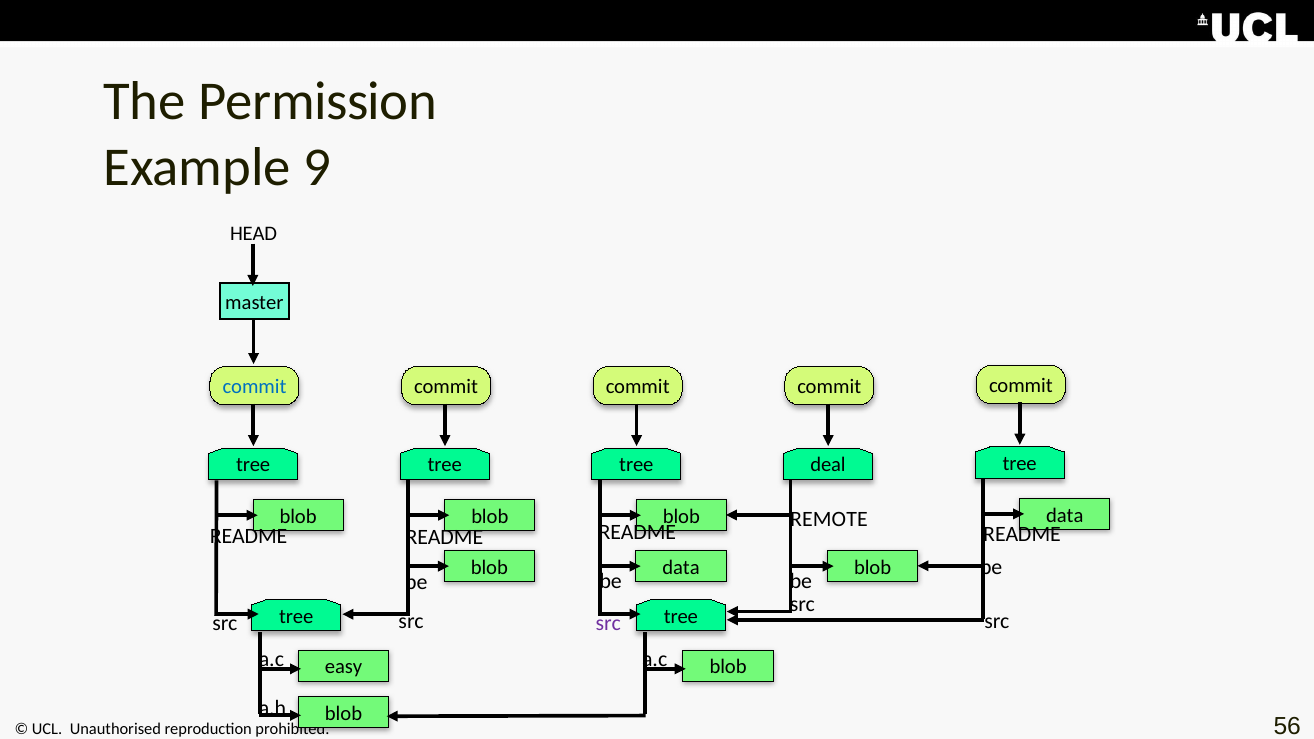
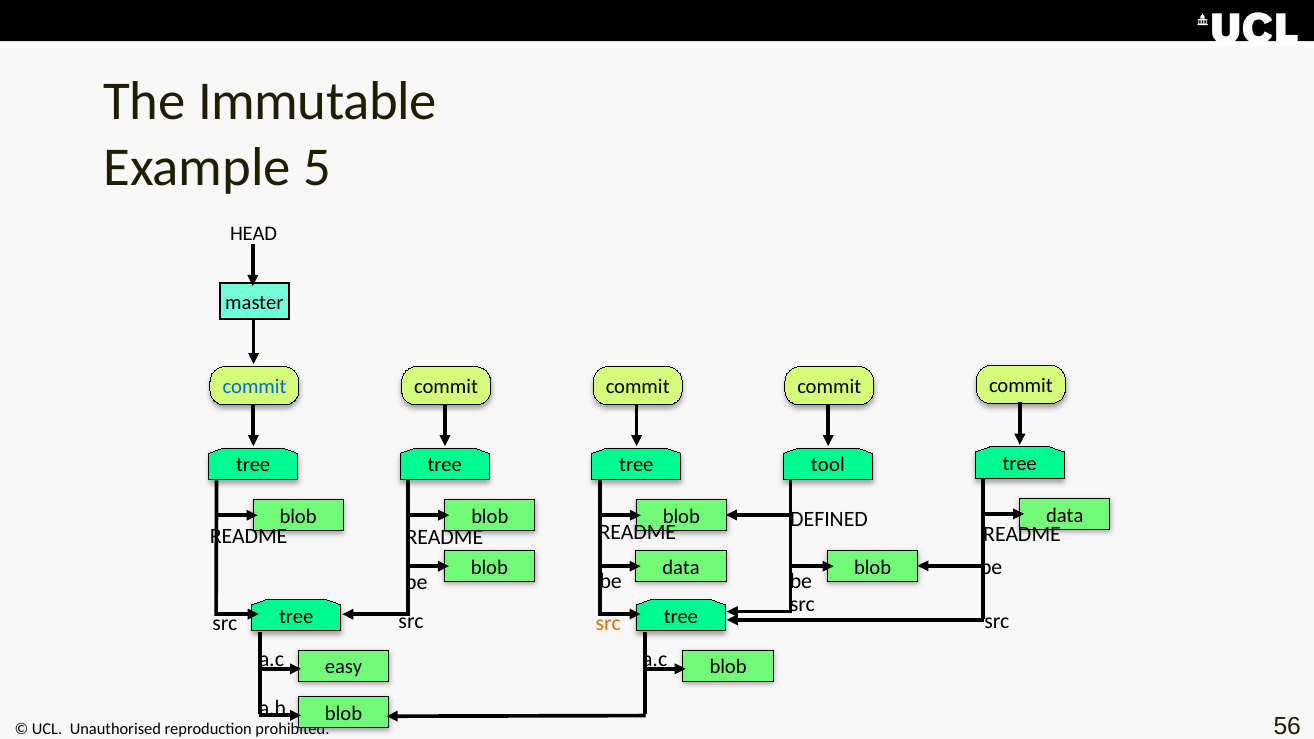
Permission: Permission -> Immutable (318, 101)
9: 9 -> 5 (317, 167)
deal: deal -> tool (828, 465)
REMOTE: REMOTE -> DEFINED (829, 520)
src colour: purple -> orange (608, 624)
